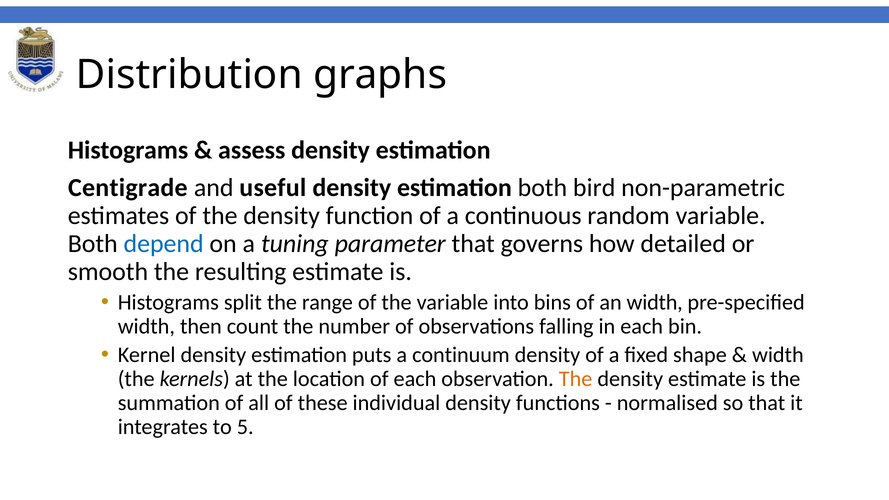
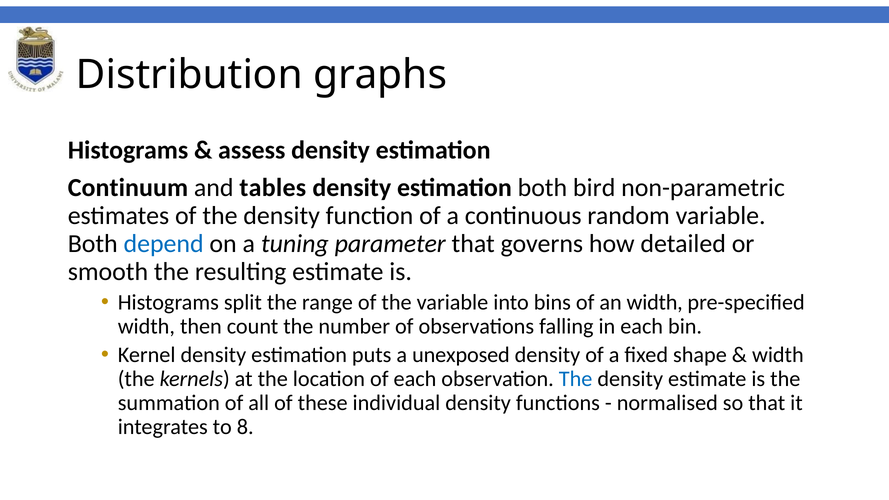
Centigrade: Centigrade -> Continuum (128, 188)
useful: useful -> tables (273, 188)
continuum: continuum -> unexposed (461, 355)
The colour: orange -> blue (576, 379)
5: 5 -> 8 (245, 427)
